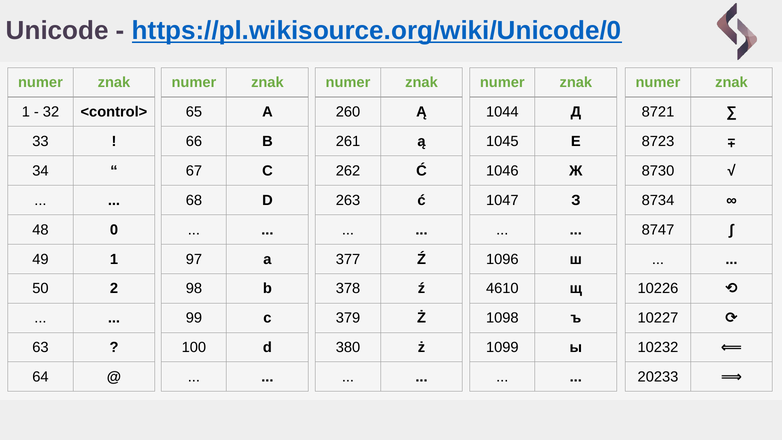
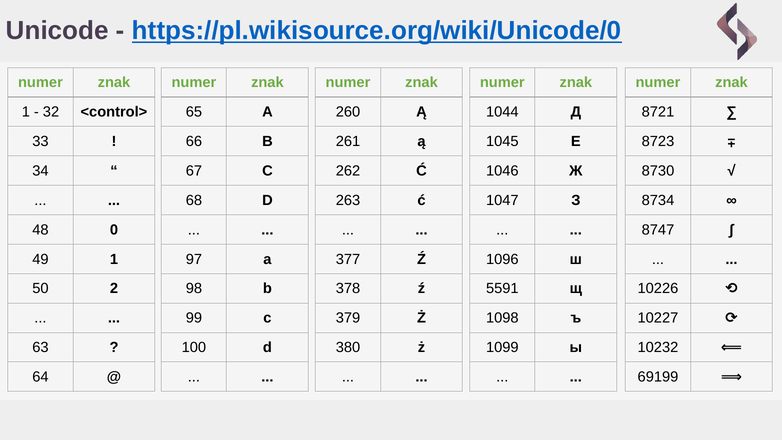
4610: 4610 -> 5591 (502, 289)
20233: 20233 -> 69199 (658, 377)
